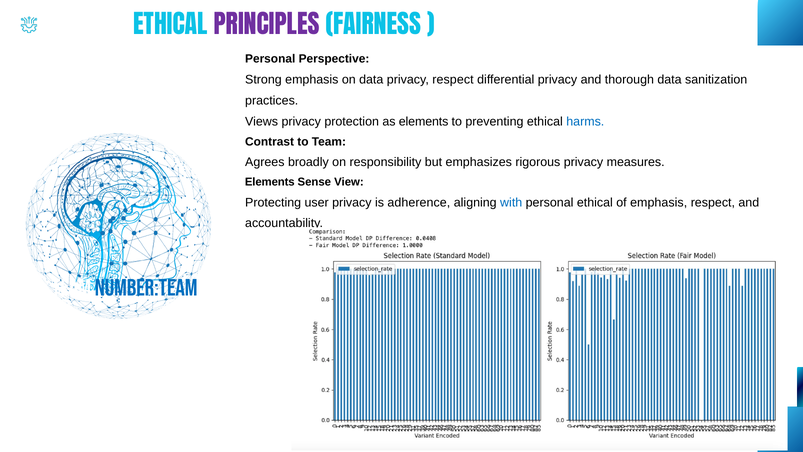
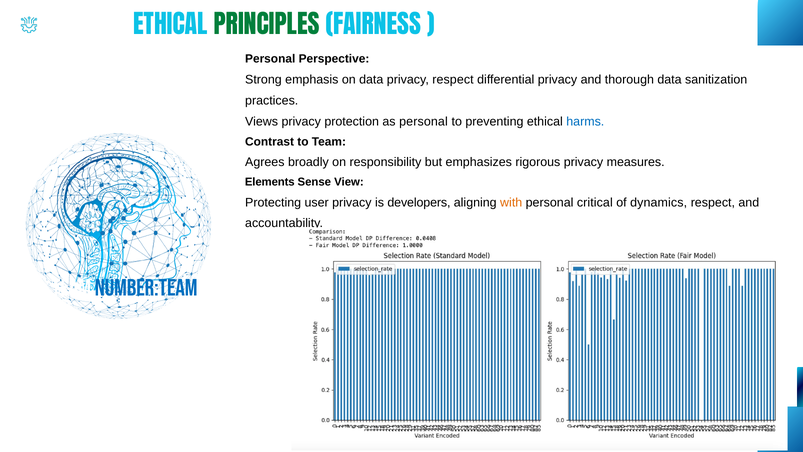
PRINCIPLES colour: purple -> green (267, 26)
as elements: elements -> personal (423, 121)
adherence: adherence -> developers (419, 202)
with colour: blue -> orange (511, 202)
personal ethical: ethical -> critical (595, 202)
of emphasis: emphasis -> dynamics (659, 202)
